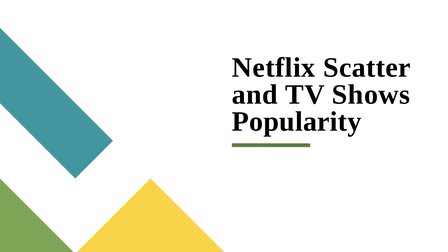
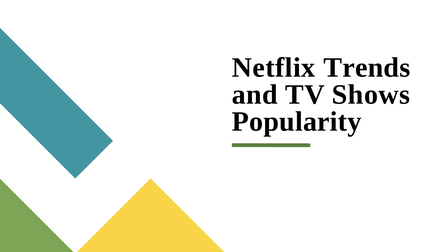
Scatter: Scatter -> Trends (367, 68)
